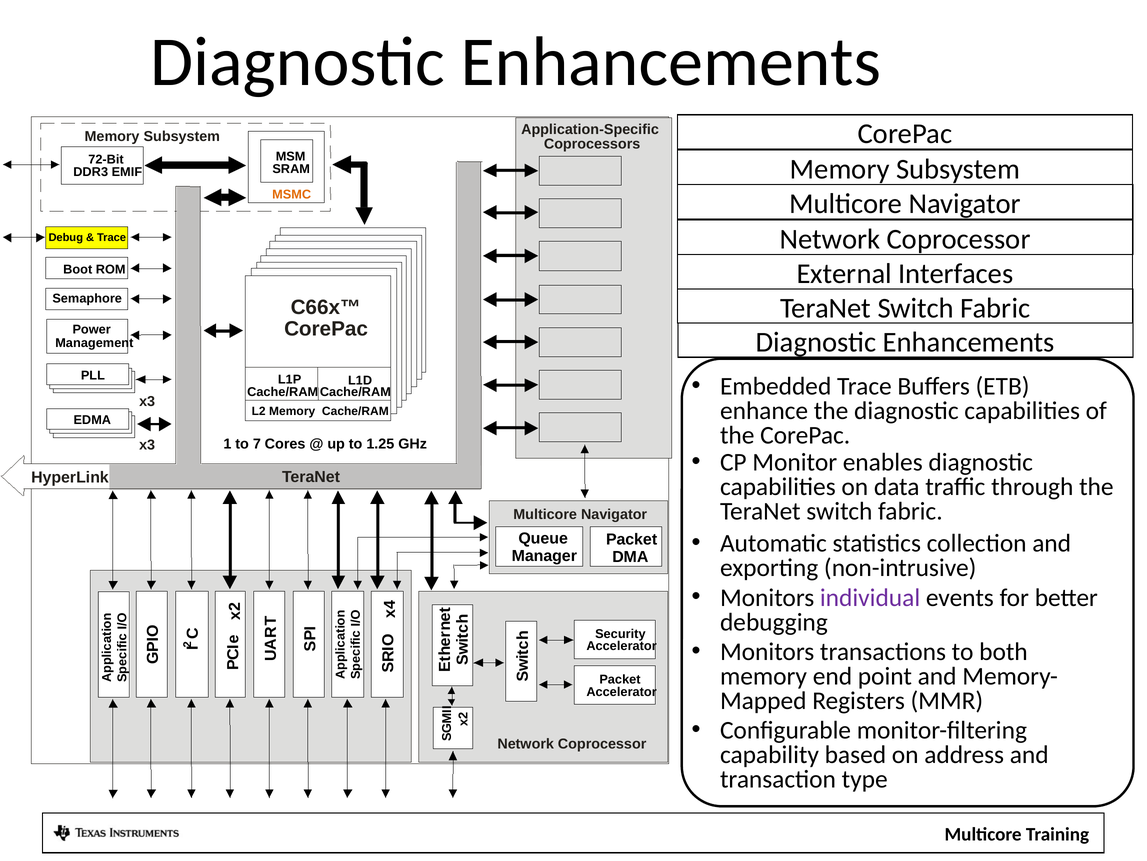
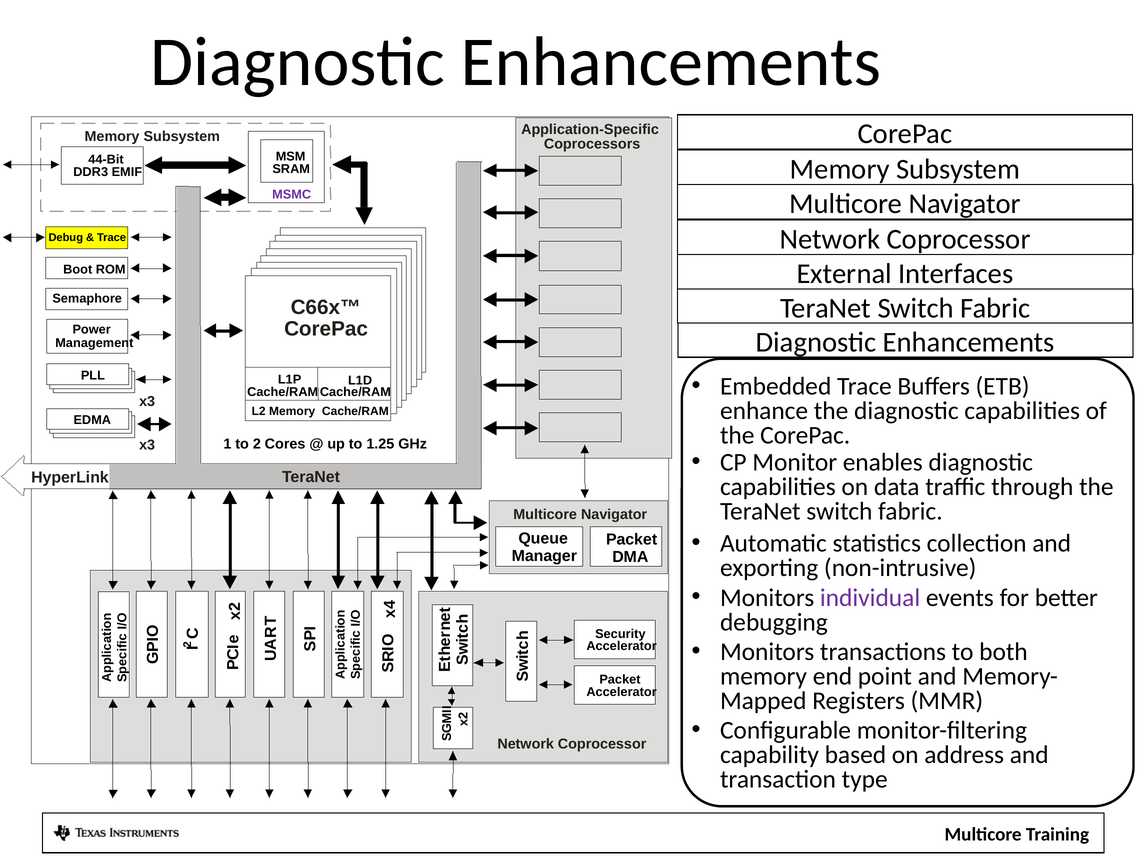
72-Bit: 72-Bit -> 44-Bit (106, 159)
MSMC colour: orange -> purple (292, 195)
to 7: 7 -> 2 (257, 444)
